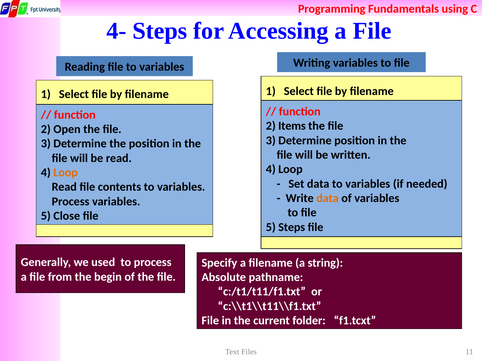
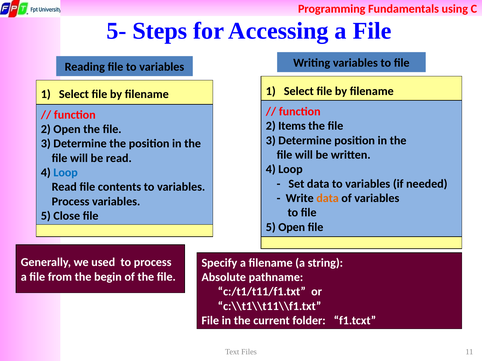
4-: 4- -> 5- (116, 31)
Loop colour: orange -> blue (66, 173)
5 Steps: Steps -> Open (292, 227)
